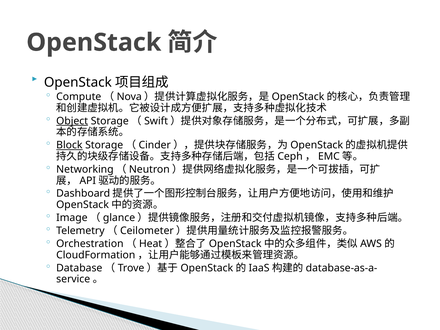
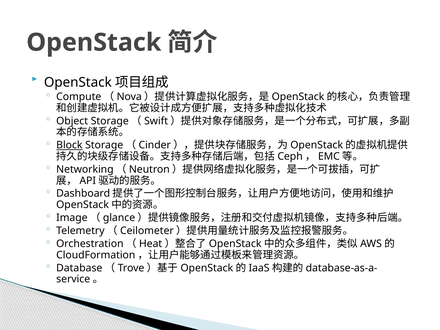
Object underline: present -> none (72, 121)
